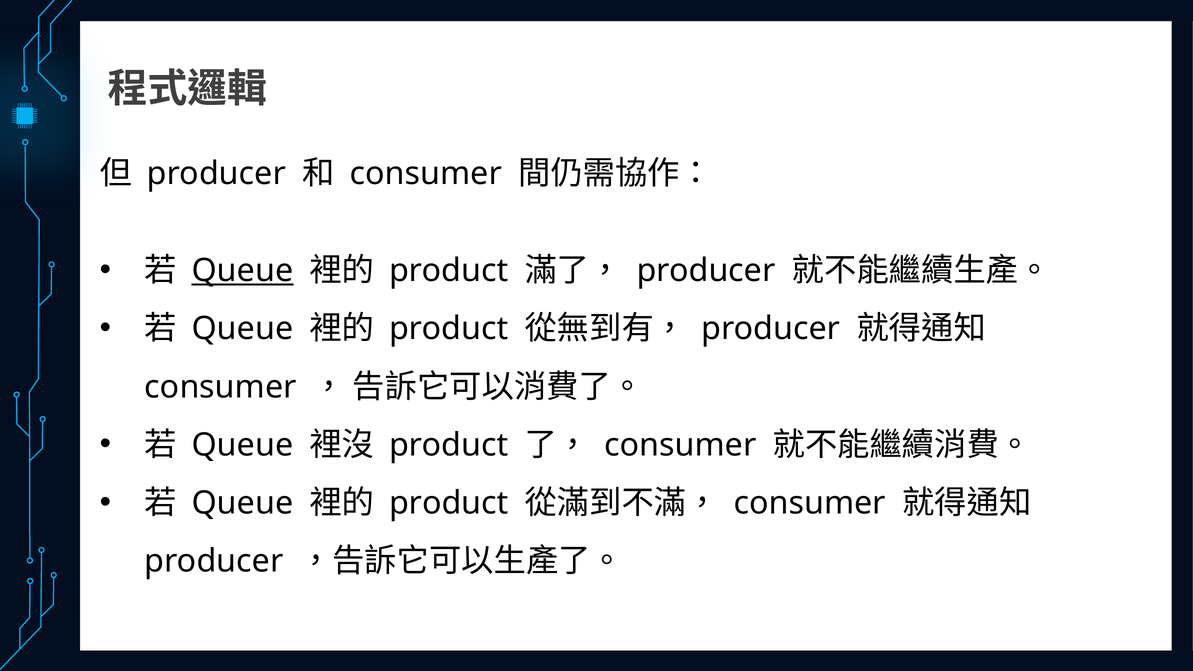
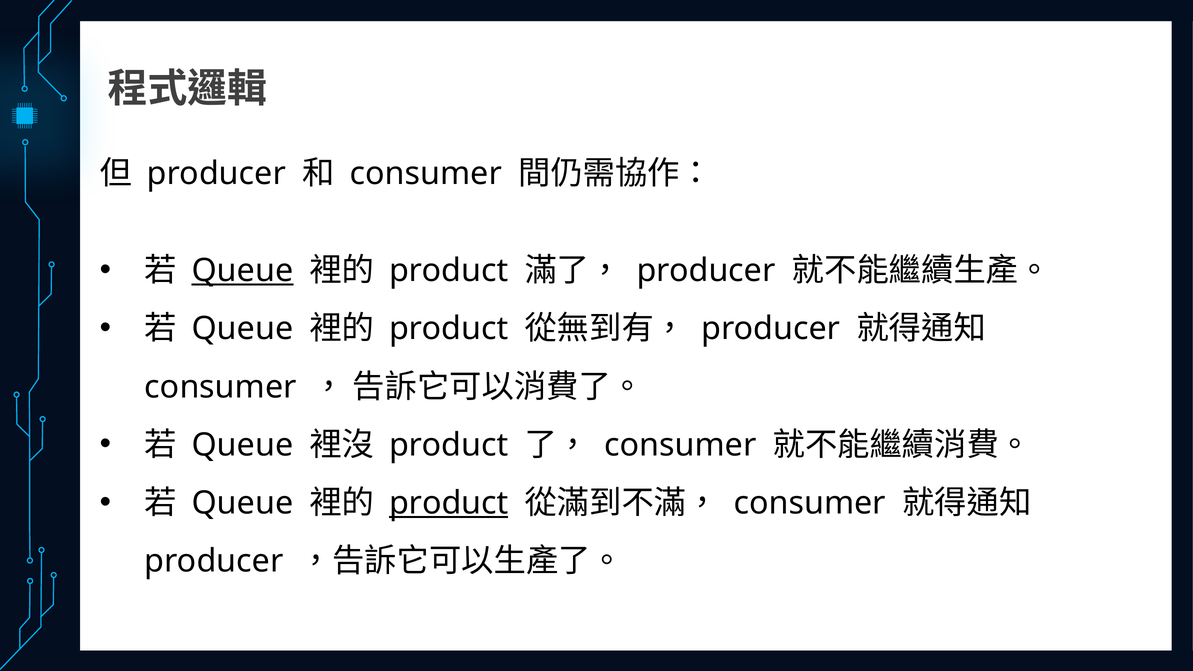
product underline: none -> present (449, 503)
